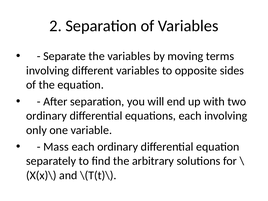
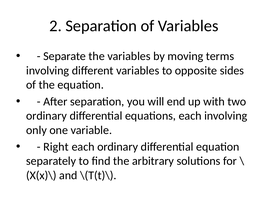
Mass: Mass -> Right (56, 147)
